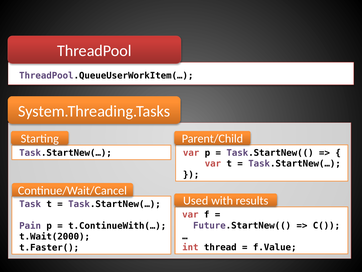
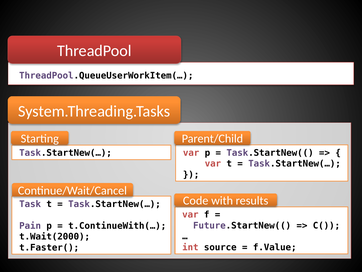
Used: Used -> Code (196, 200)
thread: thread -> source (220, 247)
